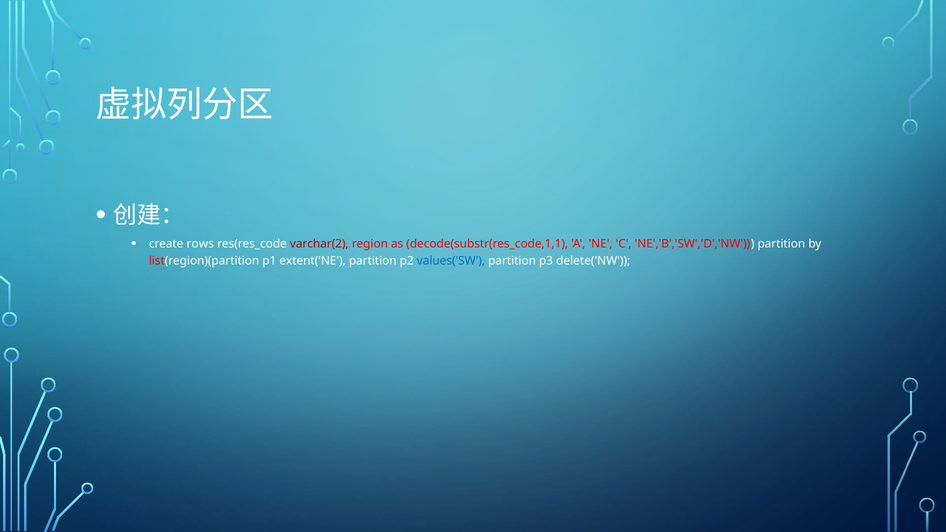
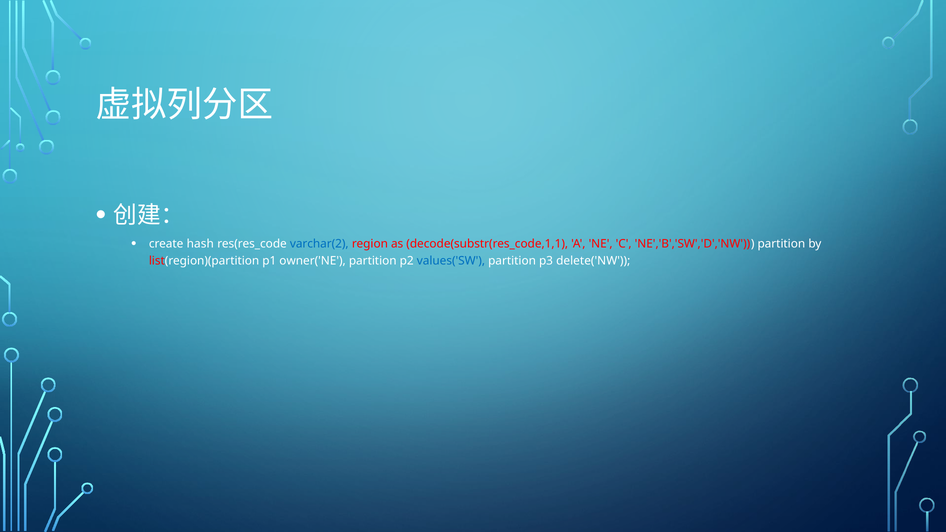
rows: rows -> hash (200, 244)
varchar(2 colour: red -> blue (319, 244)
extent('NE: extent('NE -> owner('NE (313, 261)
